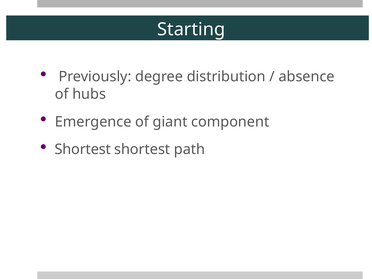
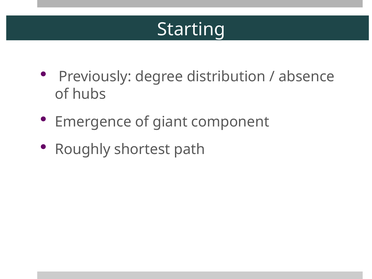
Shortest: Shortest -> Roughly (83, 149)
